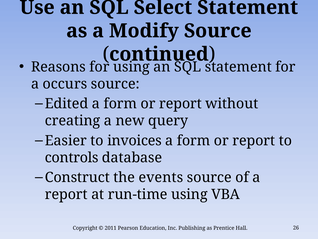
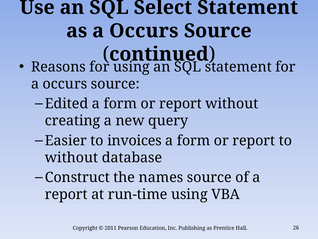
as a Modify: Modify -> Occurs (144, 31)
controls: controls -> without (72, 157)
events: events -> names (161, 177)
